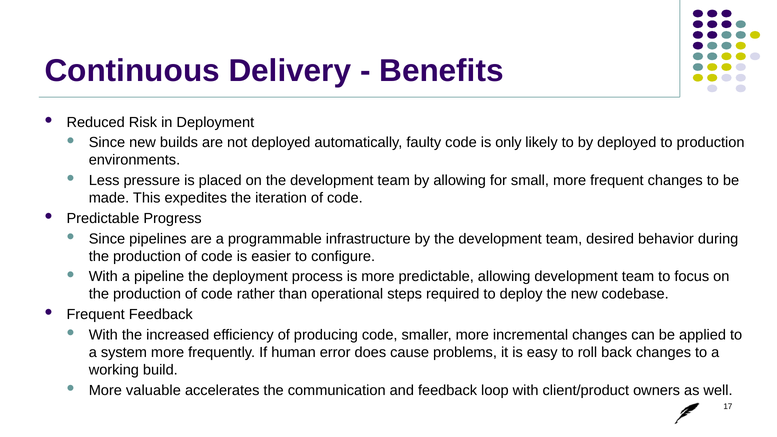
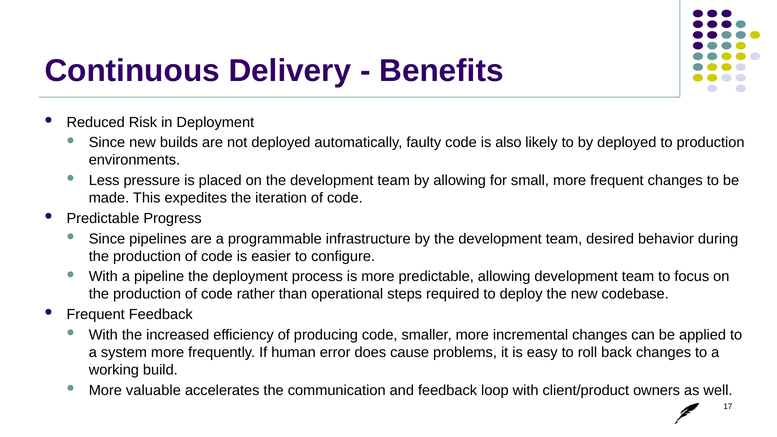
only: only -> also (508, 143)
